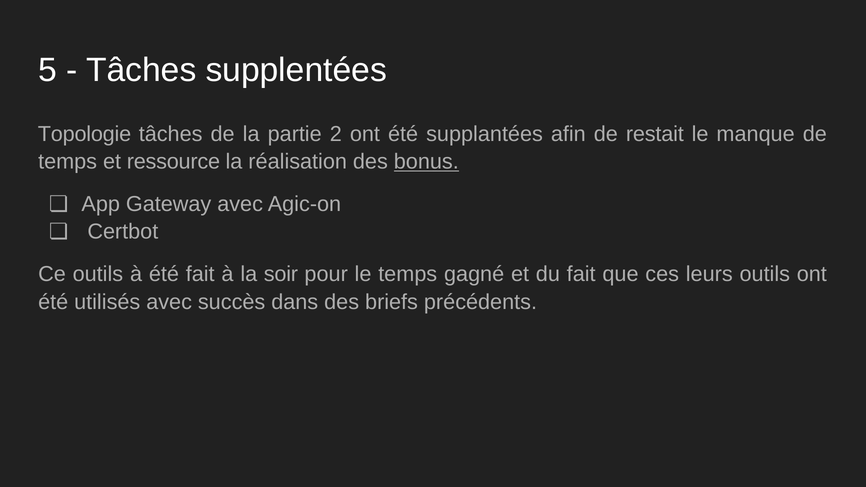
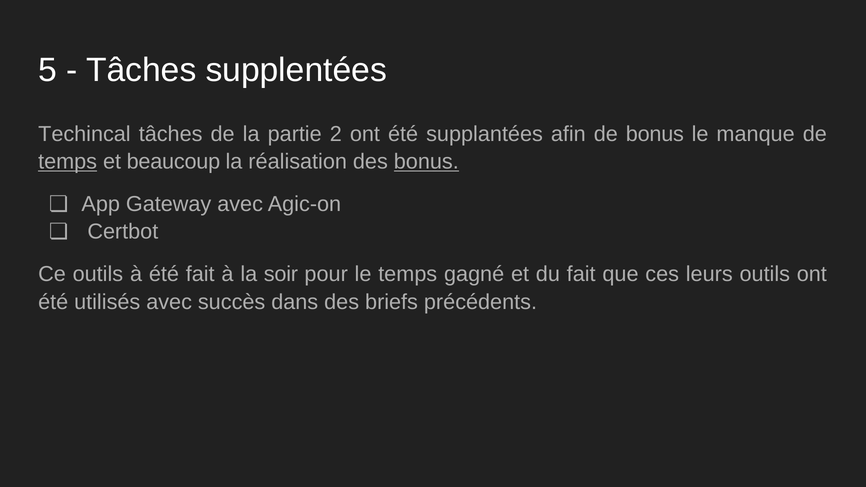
Topologie: Topologie -> Techincal (84, 134)
de restait: restait -> bonus (655, 134)
temps underline: none -> present (68, 162)
ressource: ressource -> beaucoup (173, 162)
